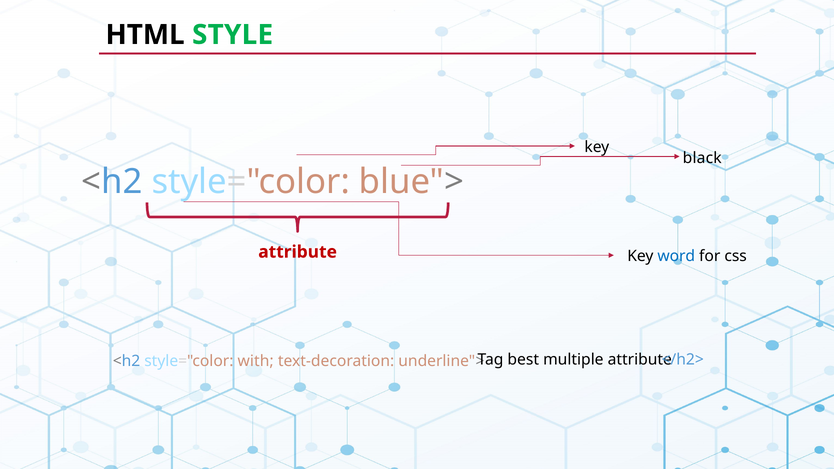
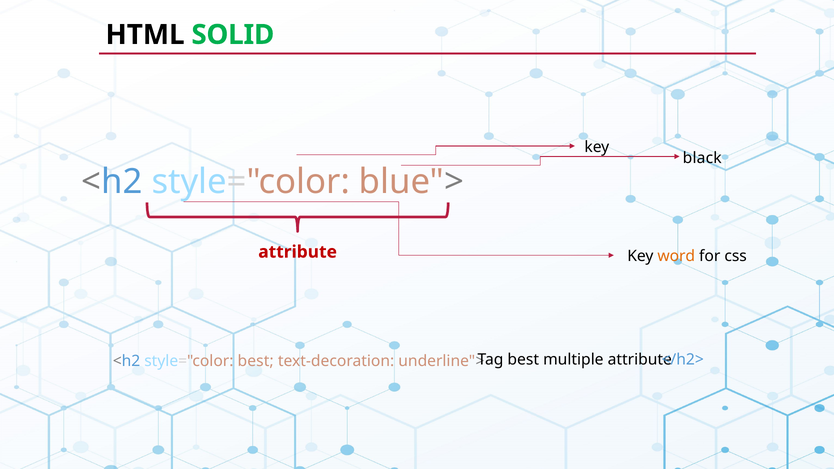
STYLE: STYLE -> SOLID (233, 35)
word colour: blue -> orange (676, 256)
style="color with: with -> best (256, 361)
